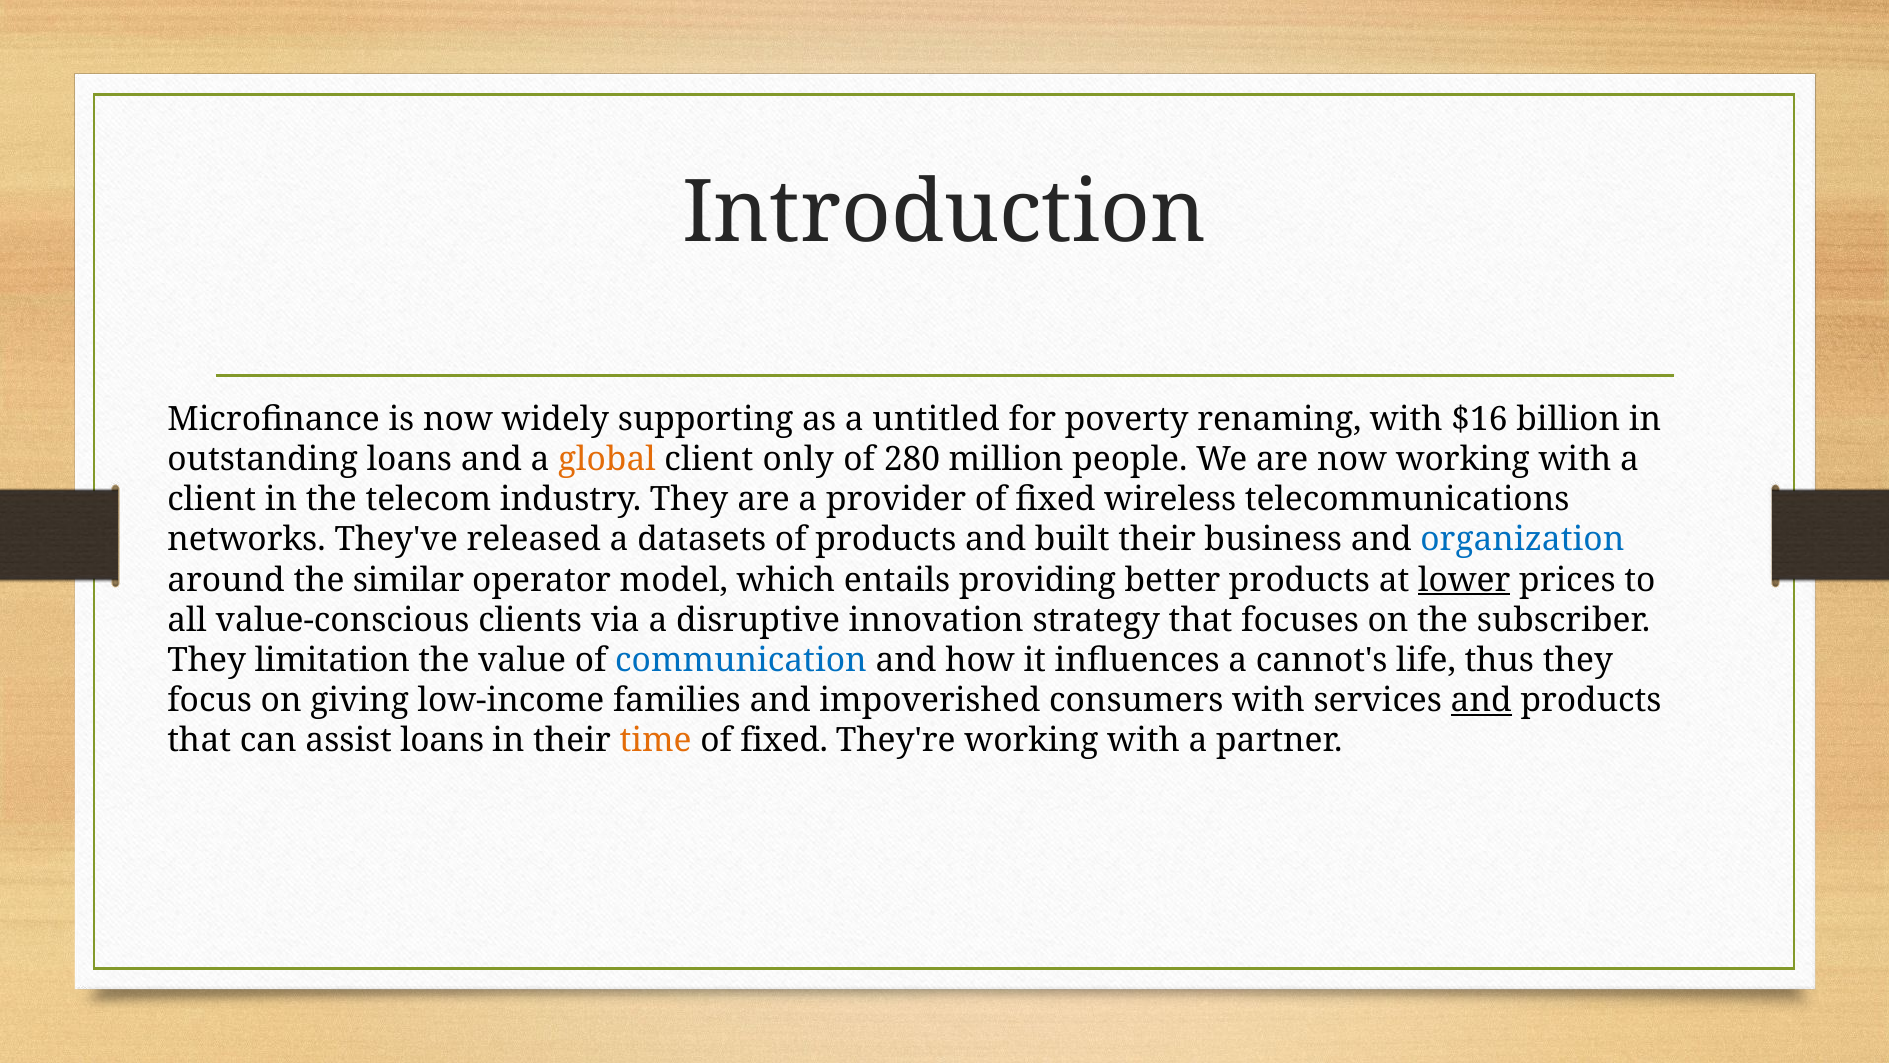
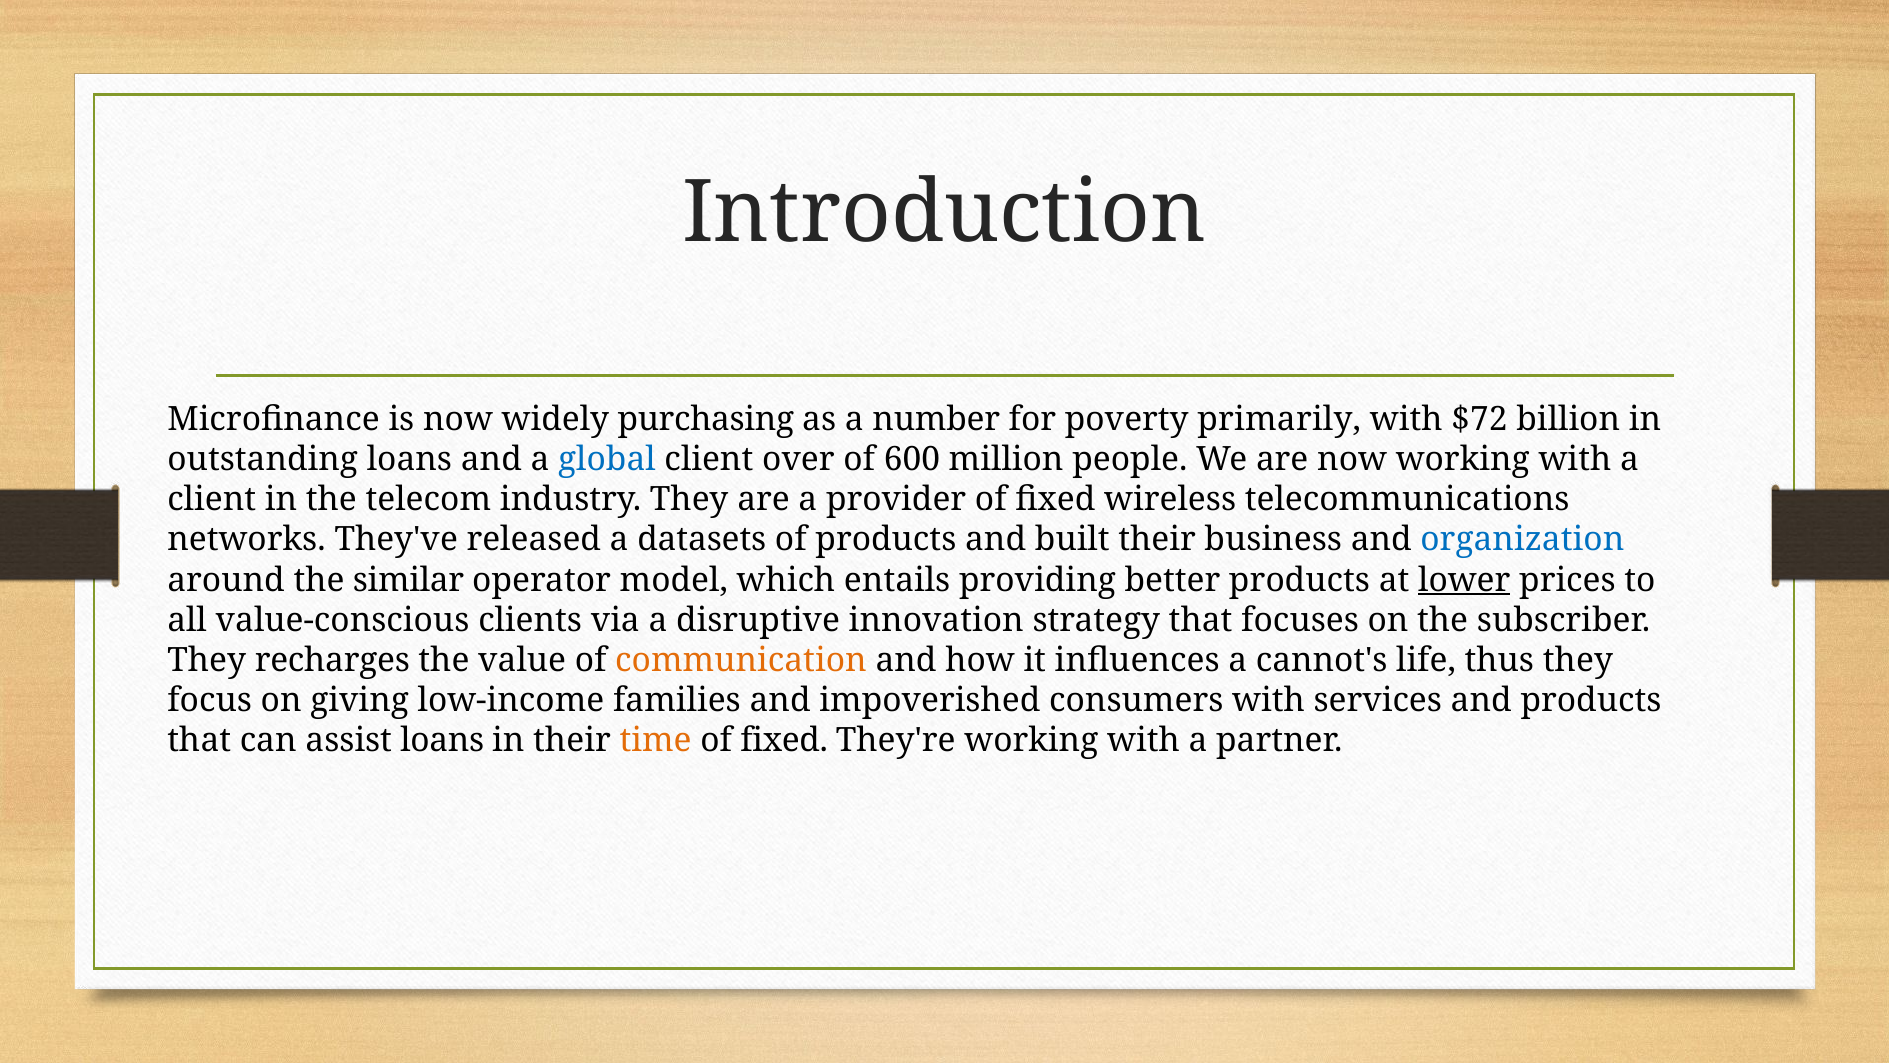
supporting: supporting -> purchasing (706, 419)
untitled: untitled -> number (936, 419)
renaming: renaming -> primarily (1279, 419)
$16: $16 -> $72 (1479, 419)
global colour: orange -> blue (607, 459)
only: only -> over (798, 459)
280: 280 -> 600 (912, 459)
limitation: limitation -> recharges (332, 660)
communication colour: blue -> orange (741, 660)
and underline: present -> none (1481, 700)
